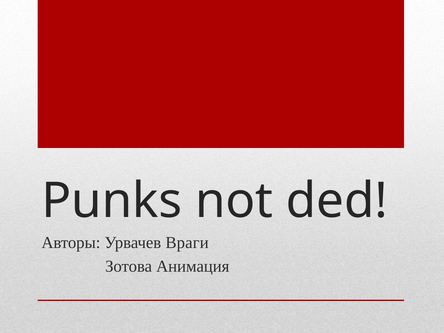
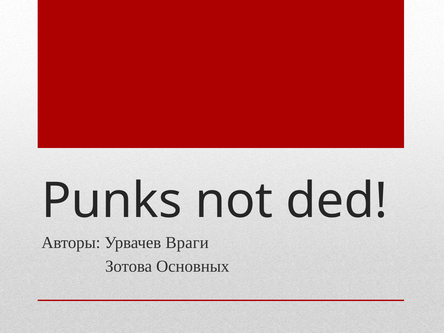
Анимация: Анимация -> Основных (193, 266)
